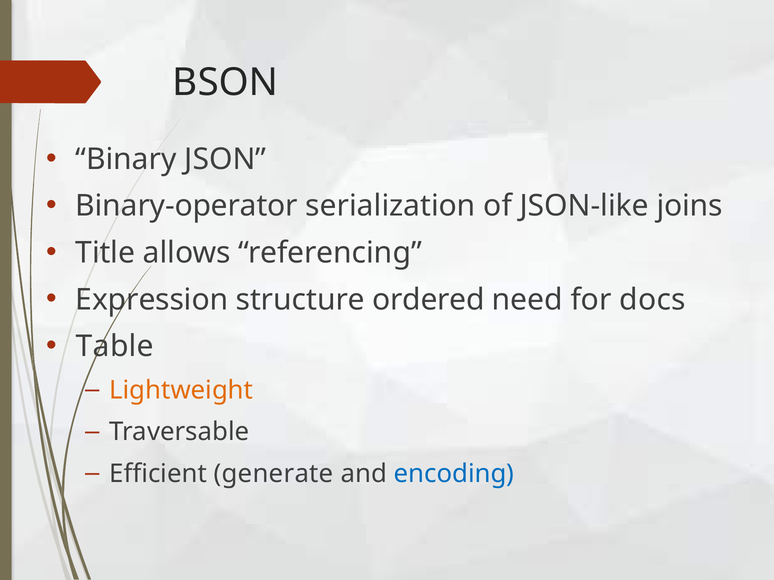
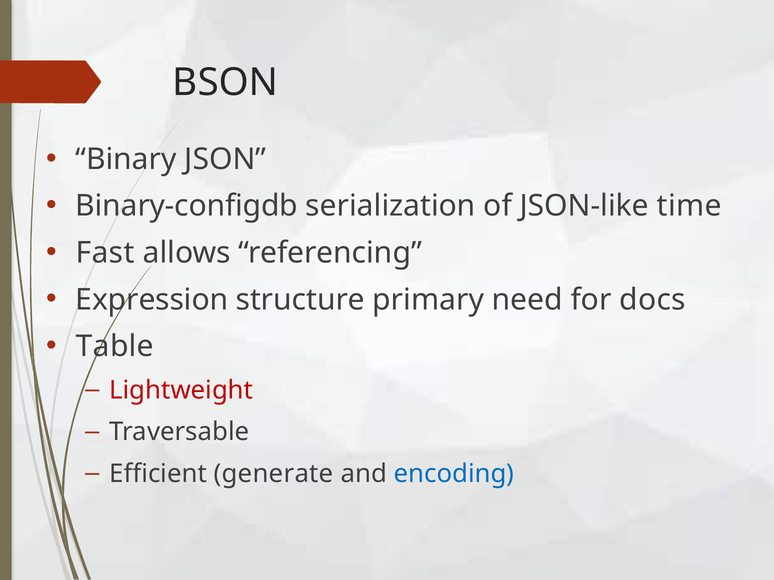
Binary-operator: Binary-operator -> Binary-configdb (187, 206)
joins: joins -> time (689, 206)
Title: Title -> Fast (105, 253)
ordered: ordered -> primary (428, 300)
Lightweight colour: orange -> red (181, 391)
